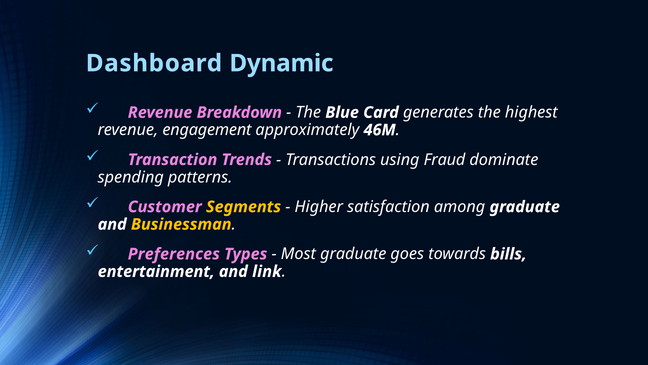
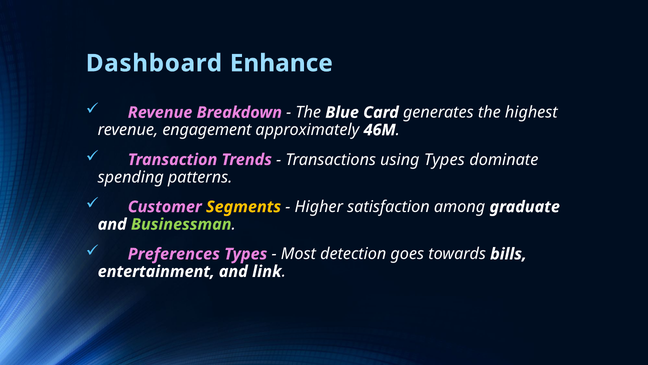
Dynamic: Dynamic -> Enhance (281, 63)
using Fraud: Fraud -> Types (444, 160)
Businessman colour: yellow -> light green (181, 224)
Most graduate: graduate -> detection (353, 254)
